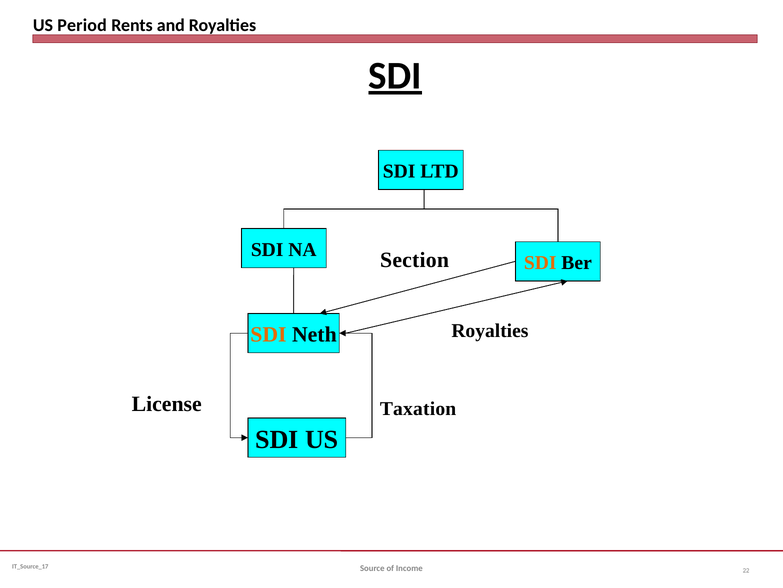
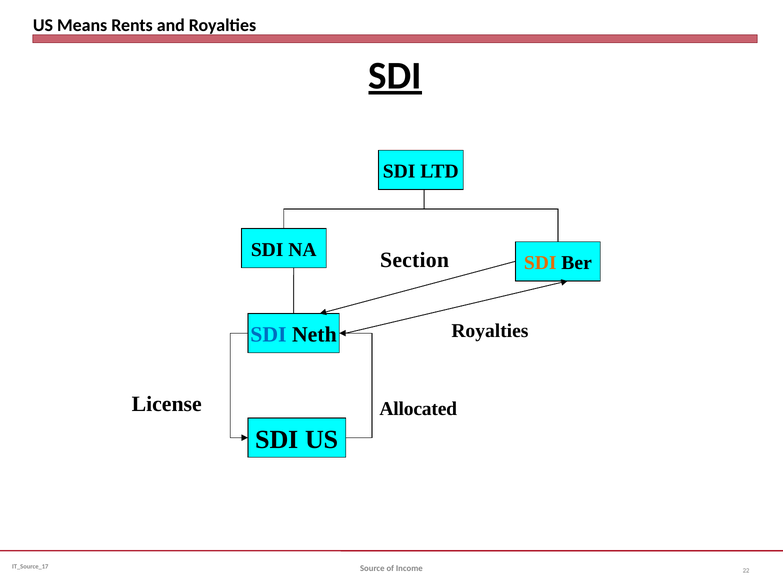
Period: Period -> Means (82, 25)
SDI colour: orange -> blue (268, 334)
Taxation: Taxation -> Allocated (418, 408)
